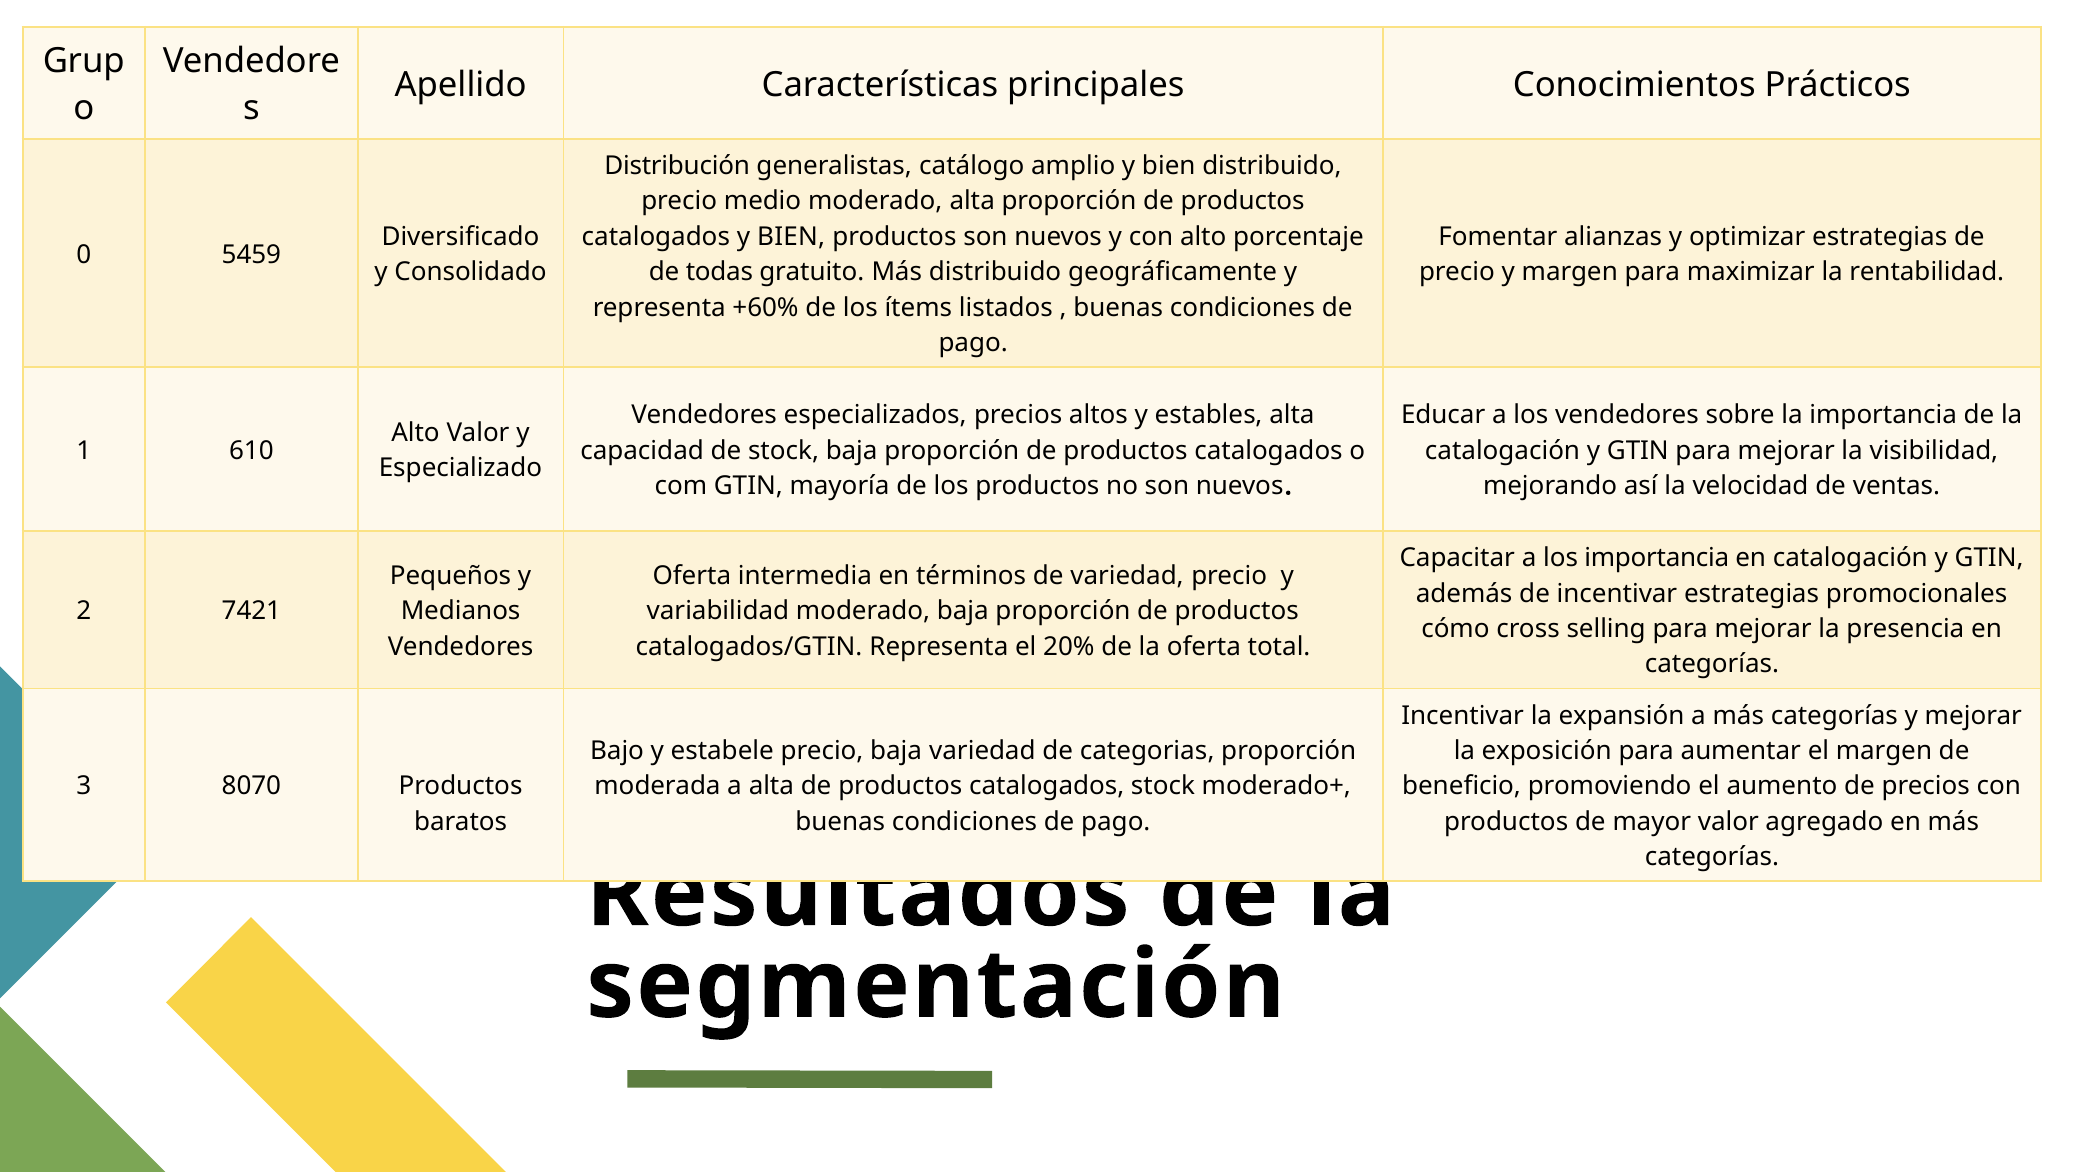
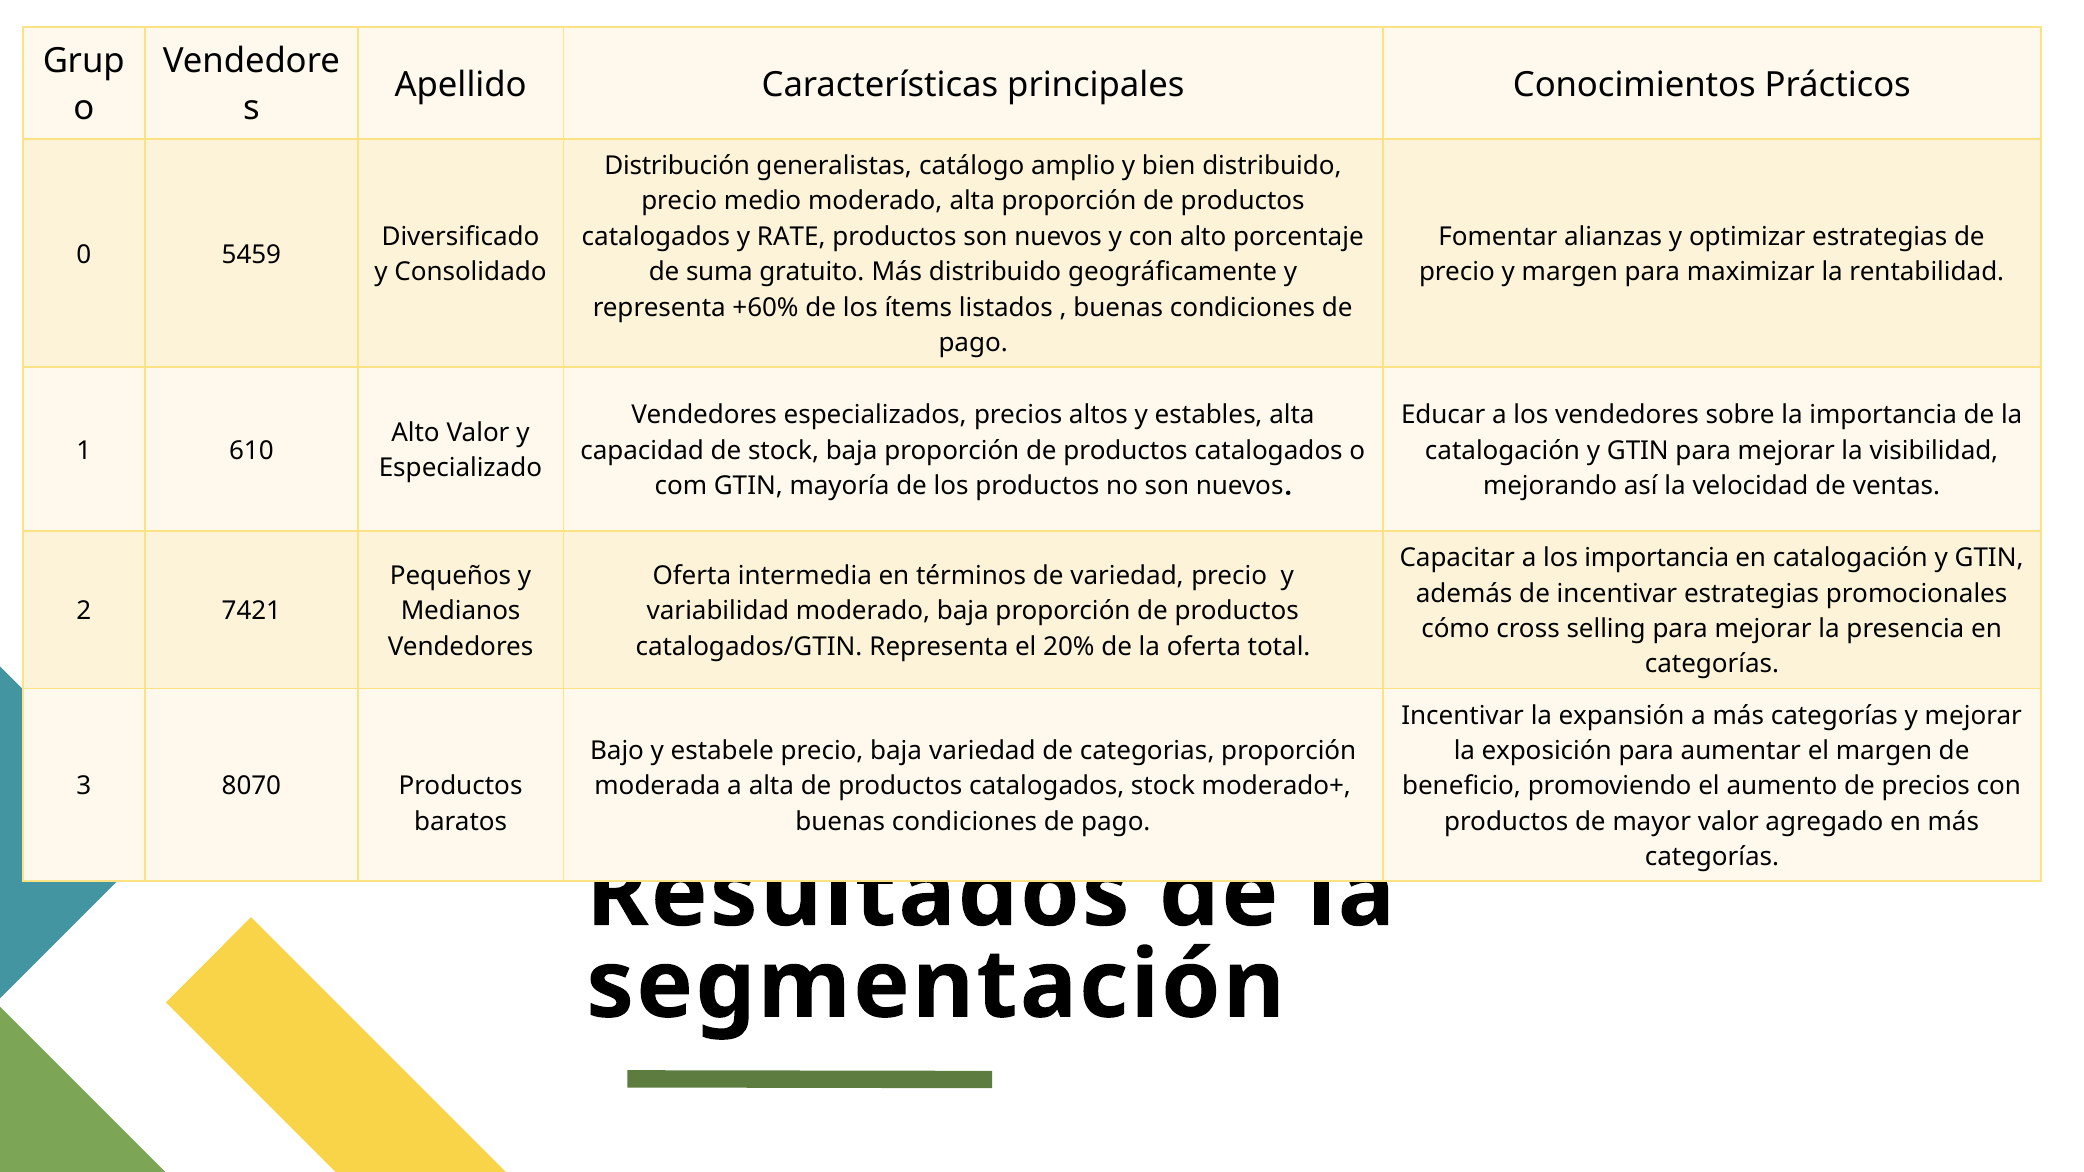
catalogados y BIEN: BIEN -> RATE (791, 237)
todas: todas -> suma (719, 272)
